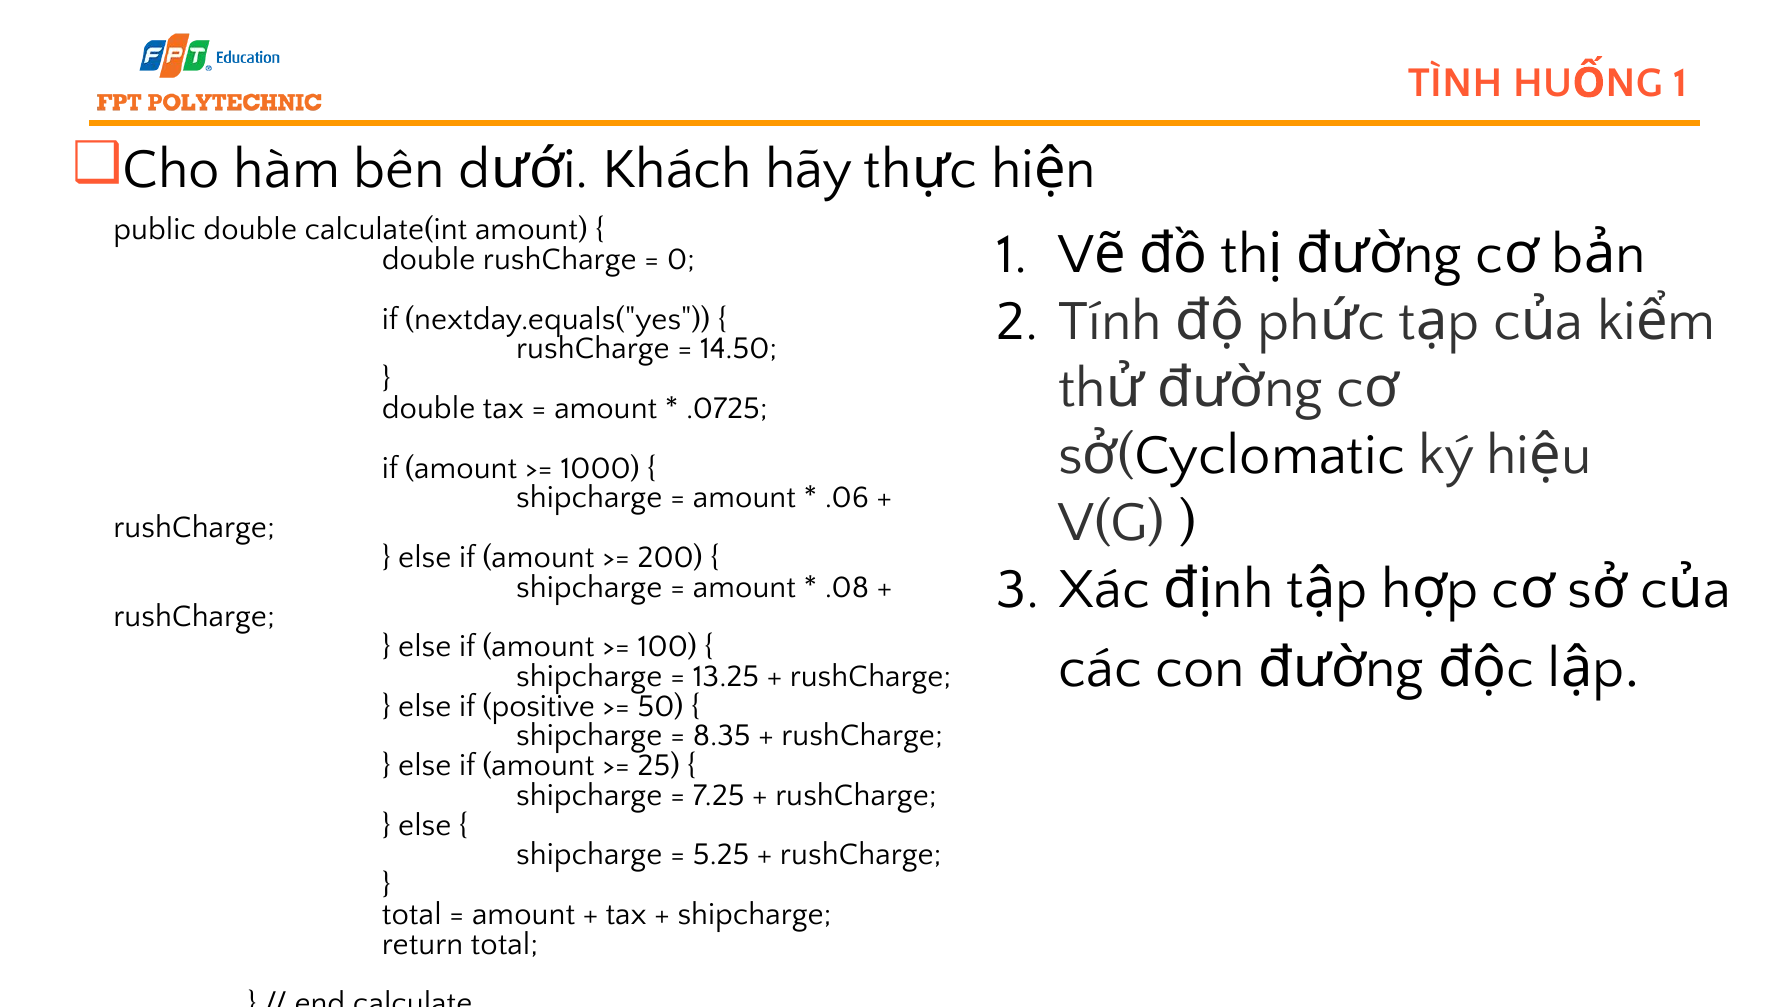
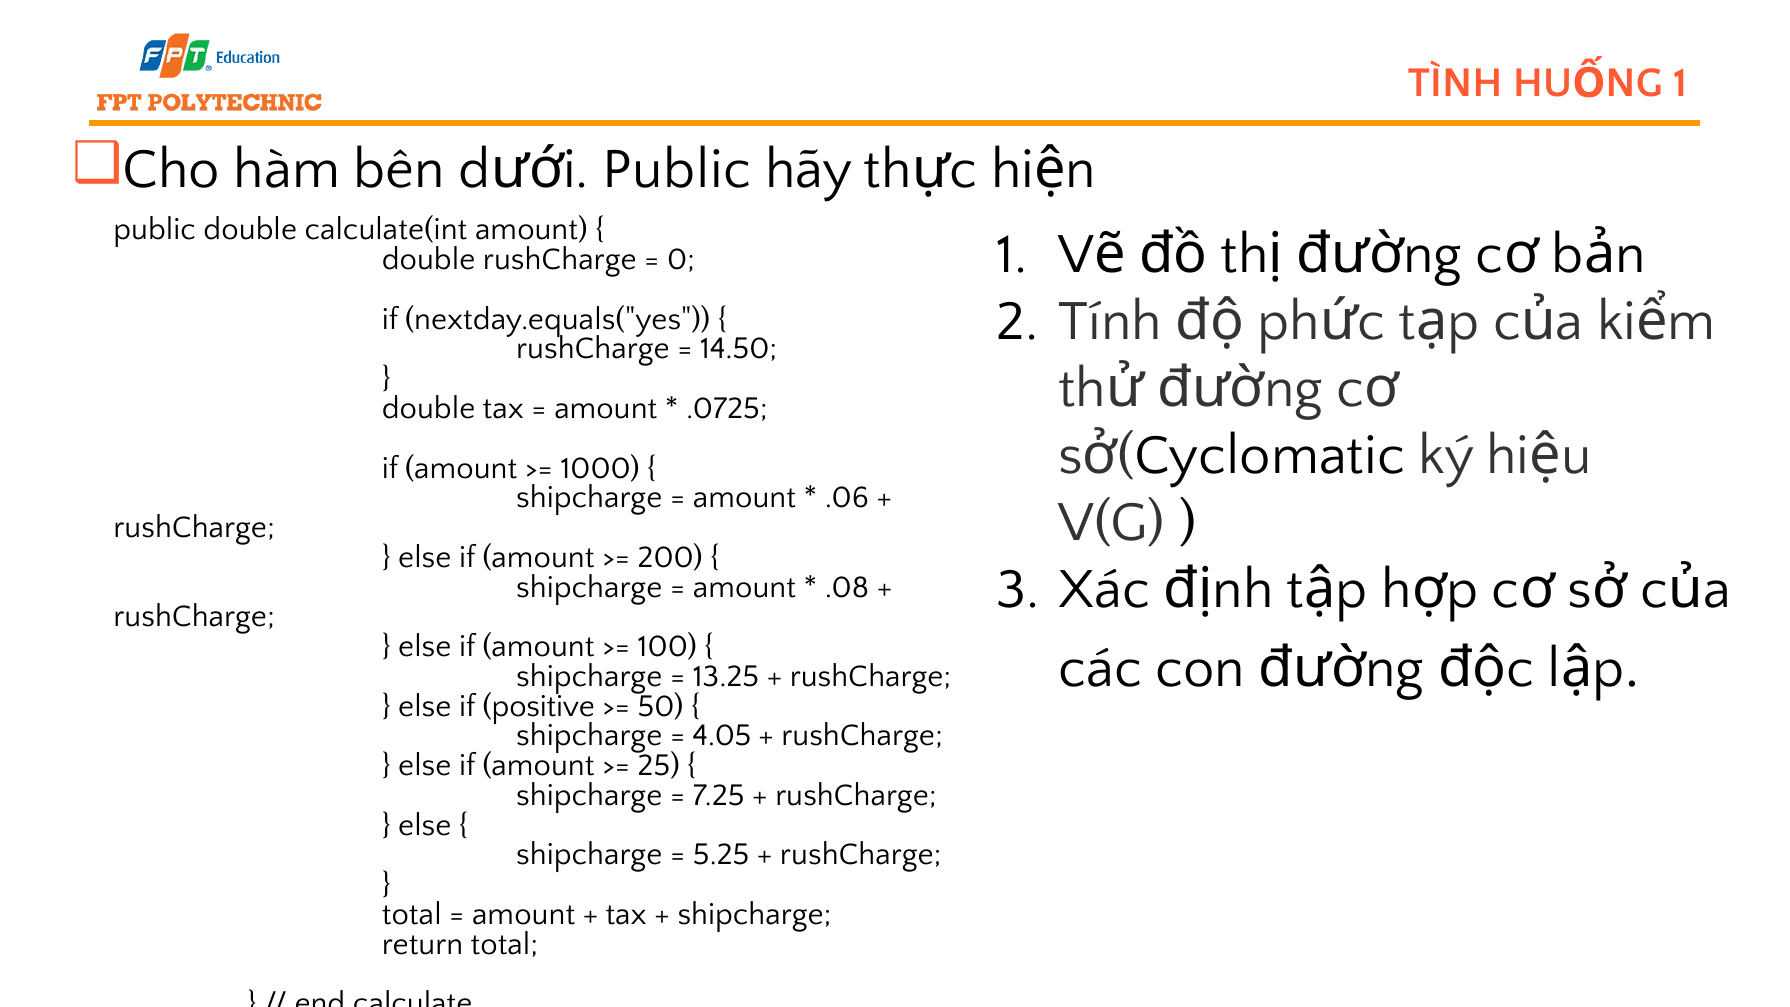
Khách: Khách -> Public (677, 169)
8.35: 8.35 -> 4.05 (722, 736)
